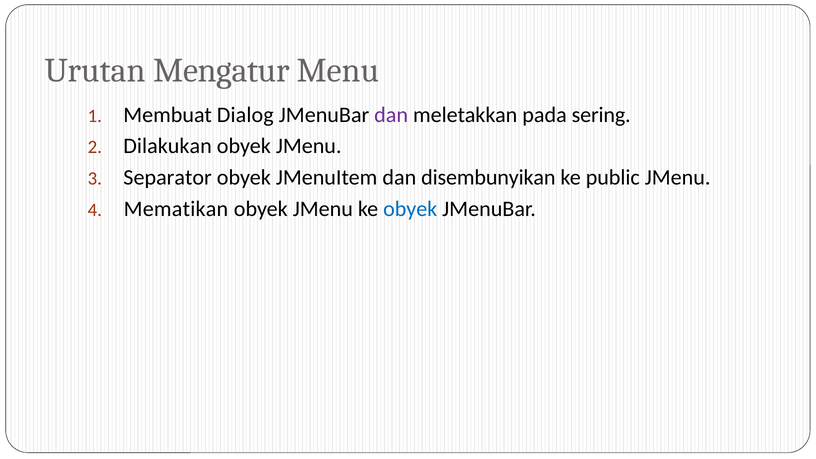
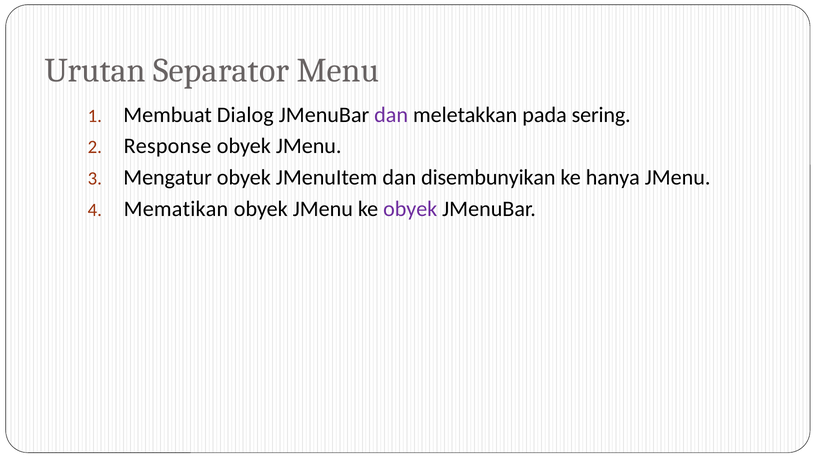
Mengatur: Mengatur -> Separator (221, 71)
Dilakukan: Dilakukan -> Response (167, 146)
Separator: Separator -> Mengatur (168, 178)
public: public -> hanya (613, 178)
obyek colour: blue -> purple (410, 209)
